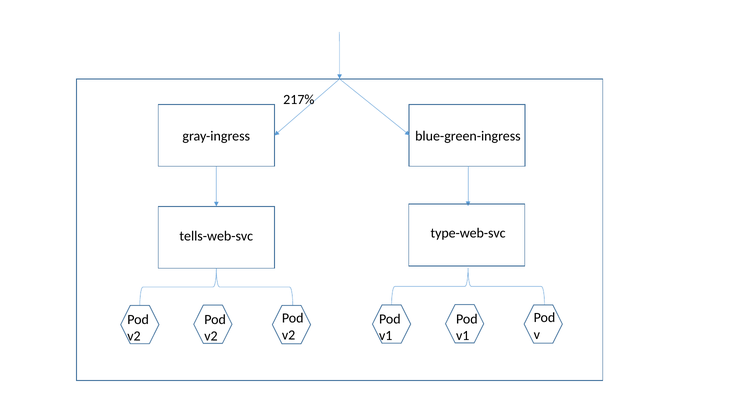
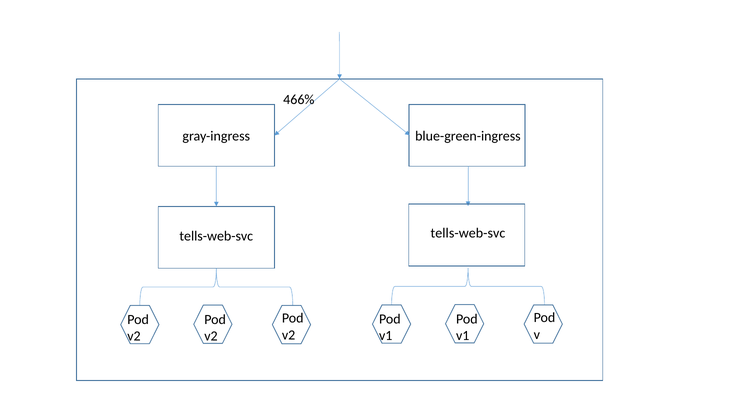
217%: 217% -> 466% (299, 100)
type-web-svc: type-web-svc -> tells-web-svc (468, 233)
